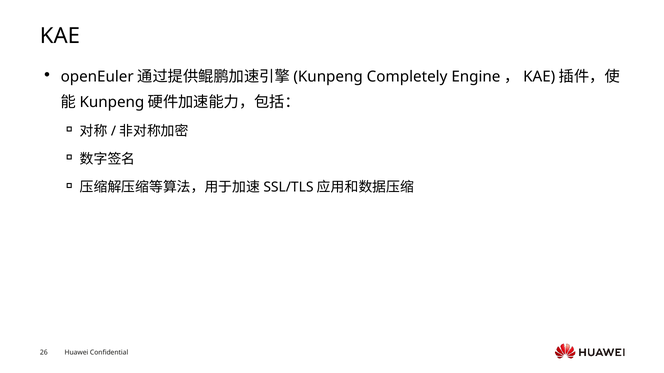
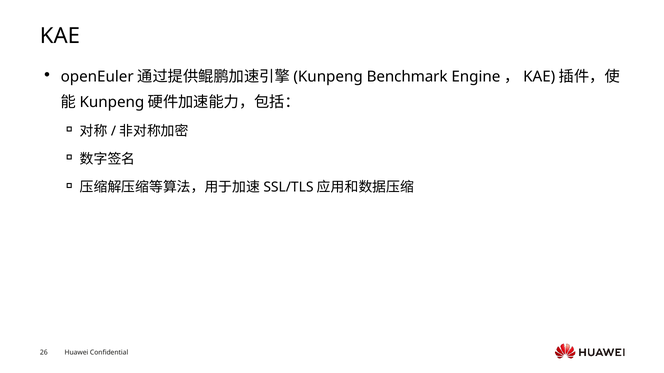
Completely: Completely -> Benchmark (407, 77)
